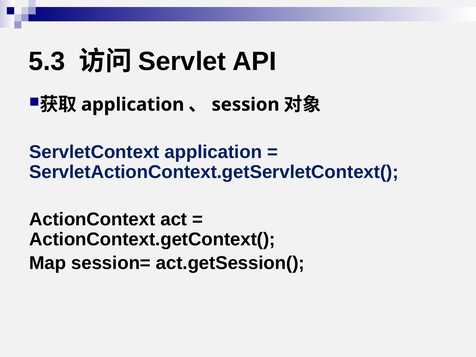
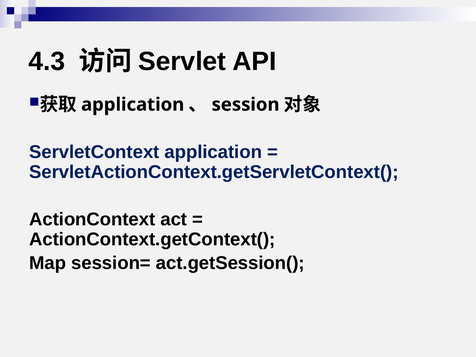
5.3: 5.3 -> 4.3 (47, 61)
